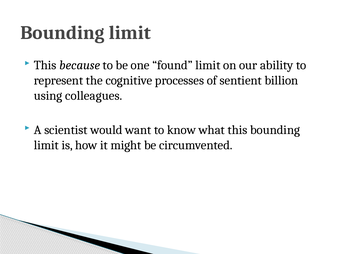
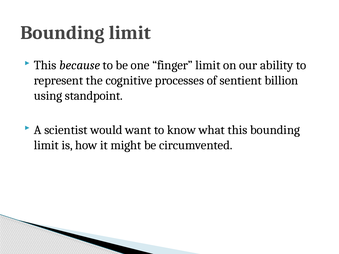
found: found -> finger (172, 65)
colleagues: colleagues -> standpoint (94, 96)
